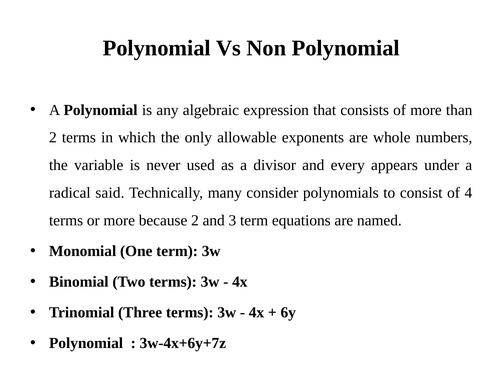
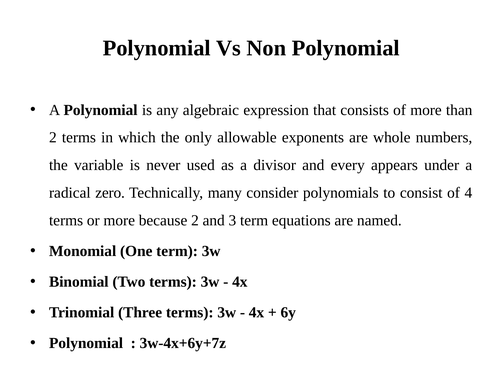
said: said -> zero (110, 193)
